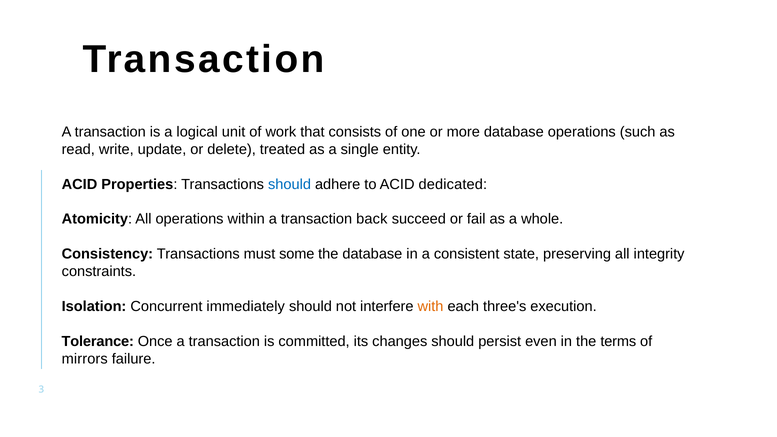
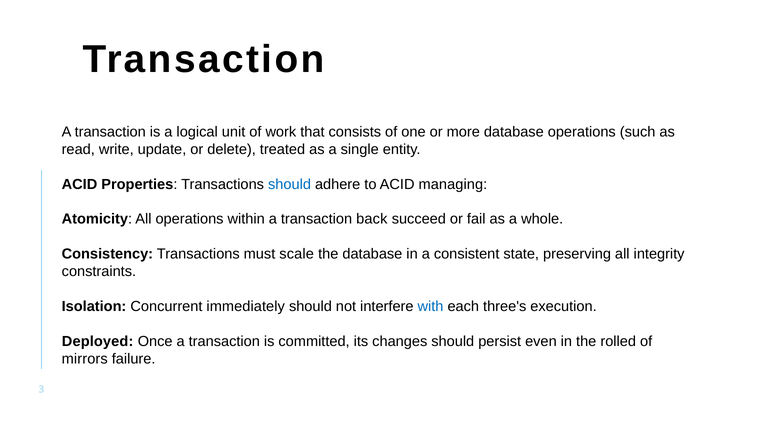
dedicated: dedicated -> managing (453, 184)
some: some -> scale (297, 254)
with colour: orange -> blue (430, 307)
Tolerance: Tolerance -> Deployed (98, 342)
terms: terms -> rolled (618, 342)
